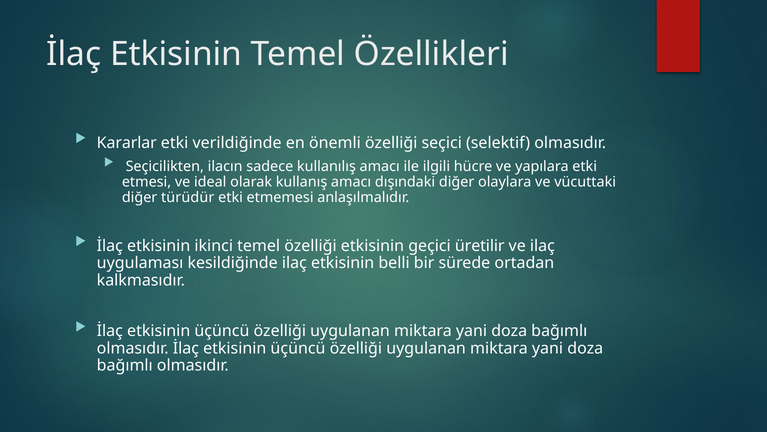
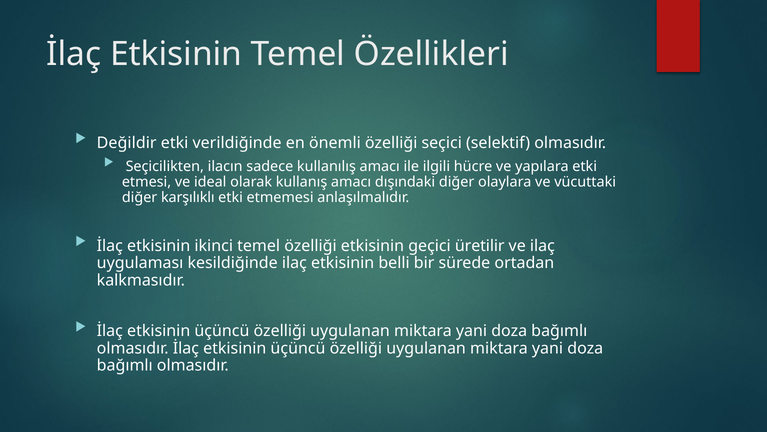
Kararlar: Kararlar -> Değildir (127, 143)
türüdür: türüdür -> karşılıklı (188, 197)
